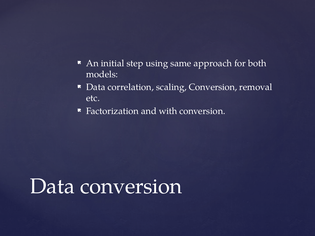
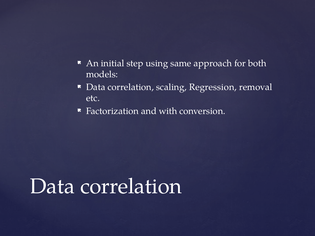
scaling Conversion: Conversion -> Regression (213, 87)
conversion: conversion -> correlation (131, 187)
